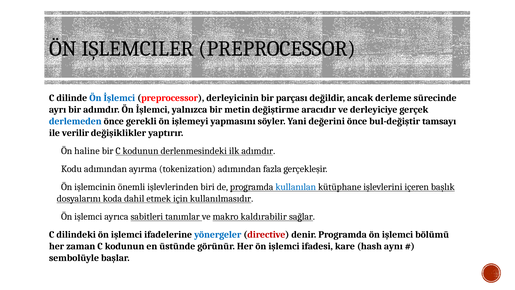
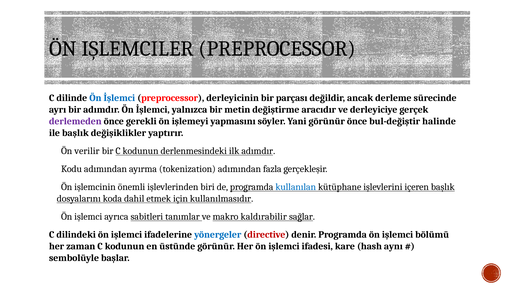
derlemeden colour: blue -> purple (75, 121)
Yani değerini: değerini -> görünür (327, 121)
tamsayı: tamsayı -> halinde (439, 121)
ile verilir: verilir -> başlık (75, 133)
haline: haline -> verilir (87, 151)
